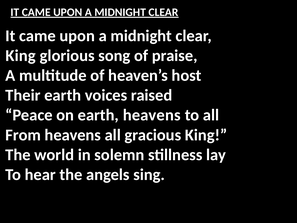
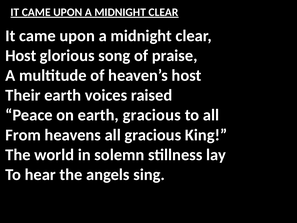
King: King -> Host (21, 56)
earth heavens: heavens -> gracious (152, 115)
